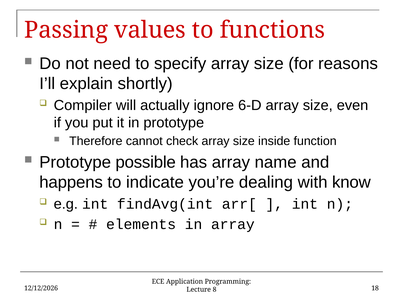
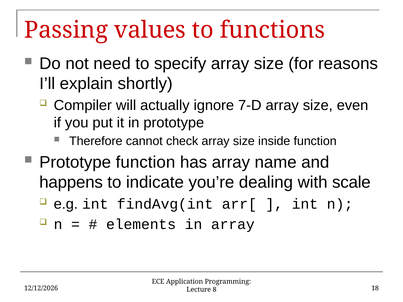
6-D: 6-D -> 7-D (250, 105)
Prototype possible: possible -> function (145, 162)
know: know -> scale (351, 182)
